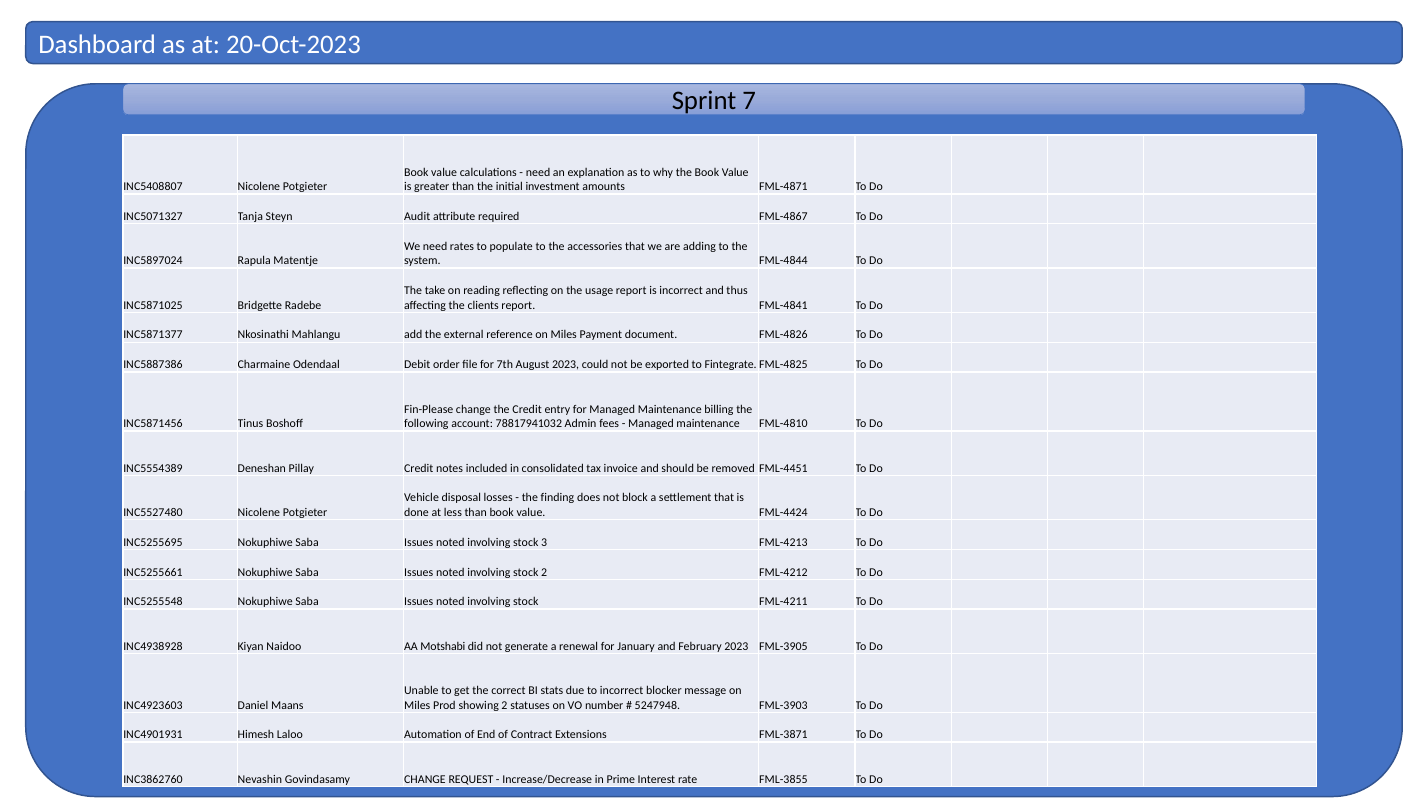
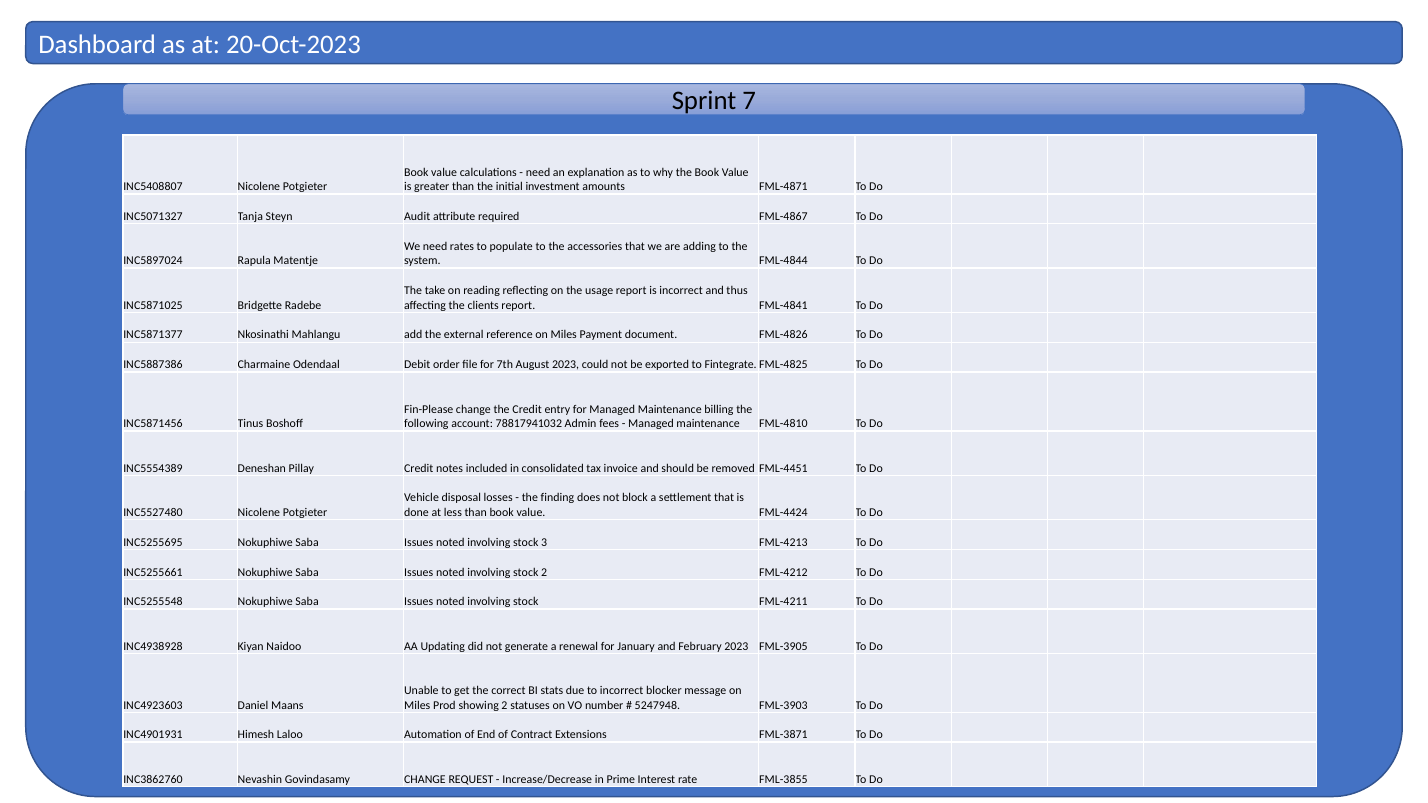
Motshabi: Motshabi -> Updating (443, 646)
